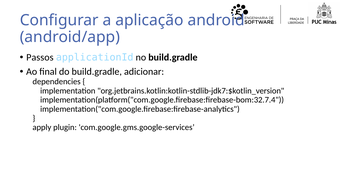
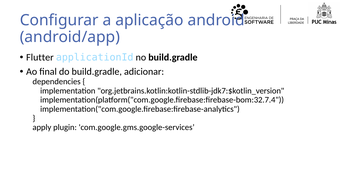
Passos: Passos -> Flutter (40, 57)
